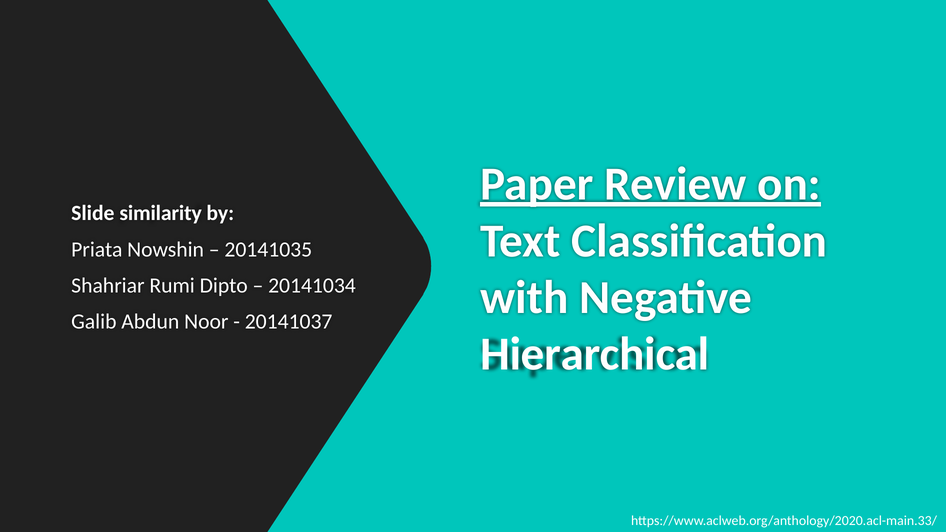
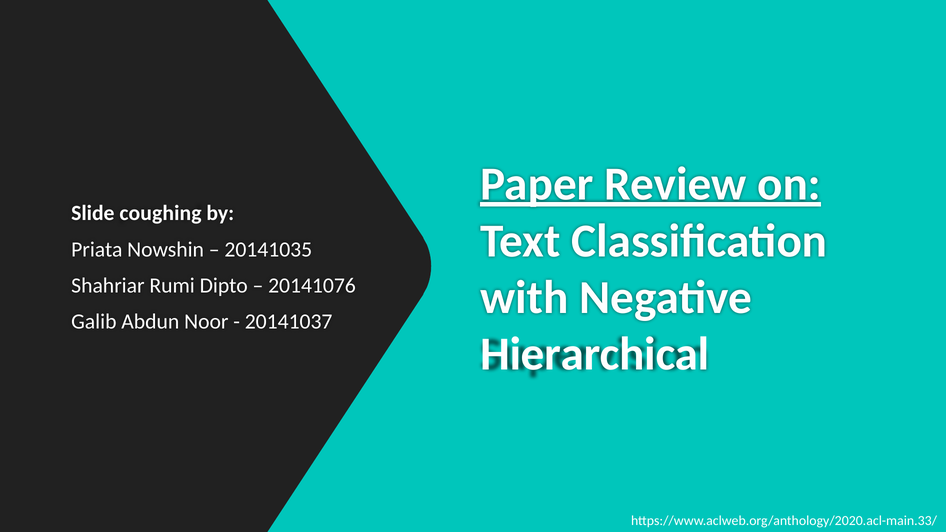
similarity: similarity -> coughing (160, 213)
20141034: 20141034 -> 20141076 (312, 286)
